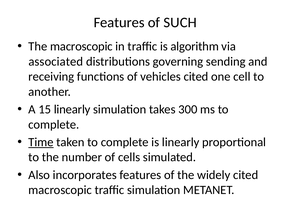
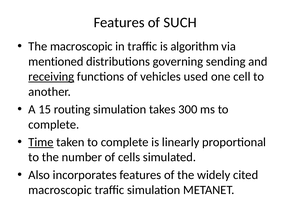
associated: associated -> mentioned (56, 61)
receiving underline: none -> present (51, 76)
vehicles cited: cited -> used (196, 76)
15 linearly: linearly -> routing (72, 109)
